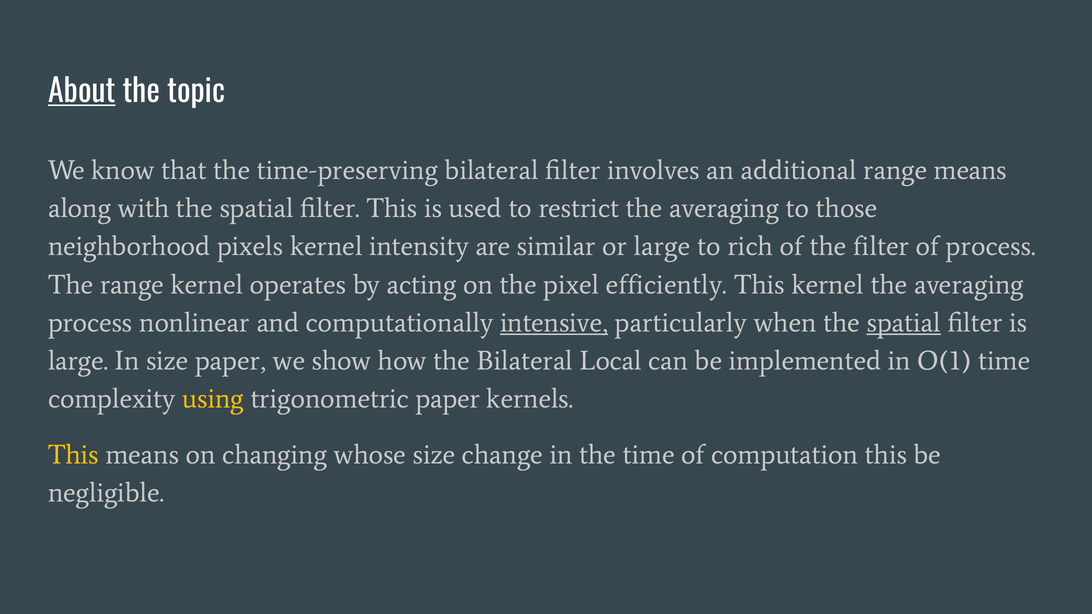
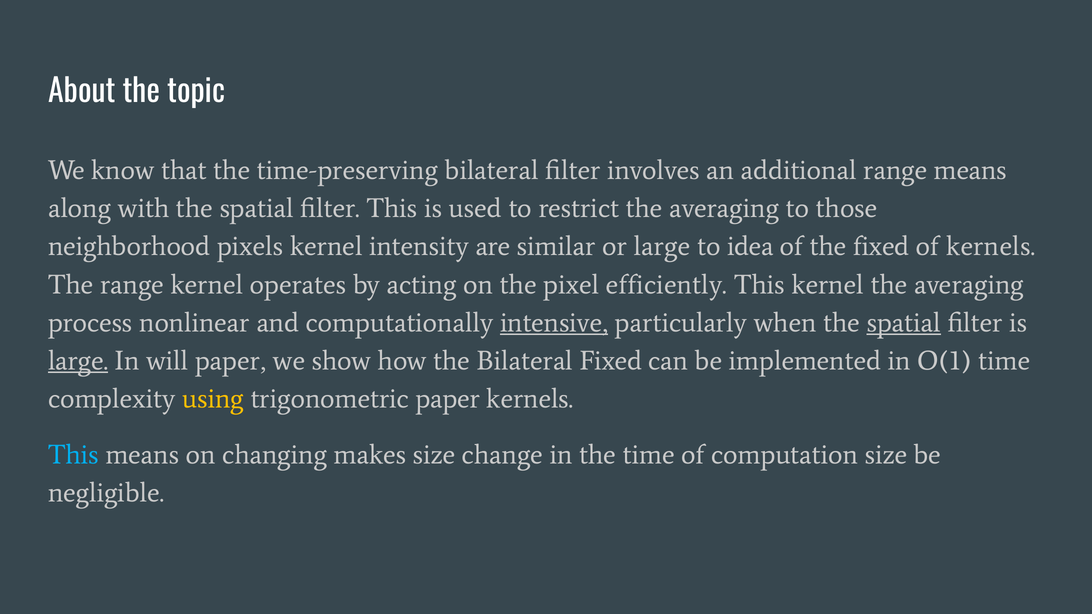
About underline: present -> none (82, 92)
rich: rich -> idea (750, 247)
the filter: filter -> fixed (881, 247)
of process: process -> kernels (991, 247)
large underline: none -> present (78, 361)
In size: size -> will (167, 361)
Bilateral Local: Local -> Fixed (611, 361)
This colour: yellow -> light blue (73, 455)
whose: whose -> makes (370, 455)
computation this: this -> size (886, 455)
